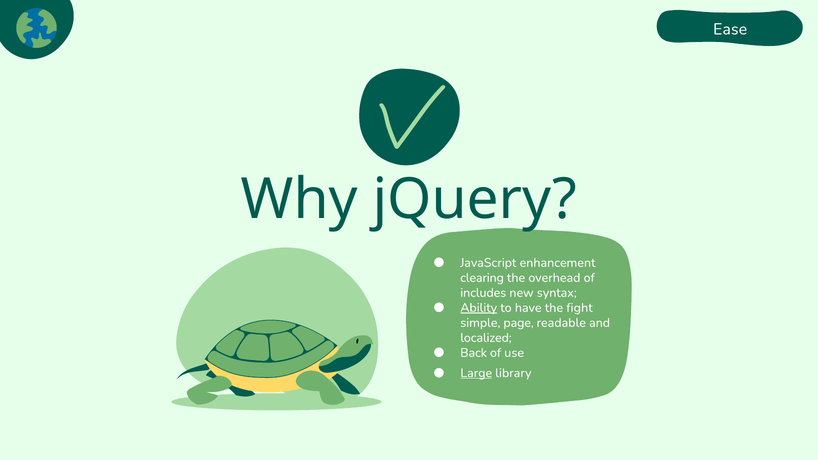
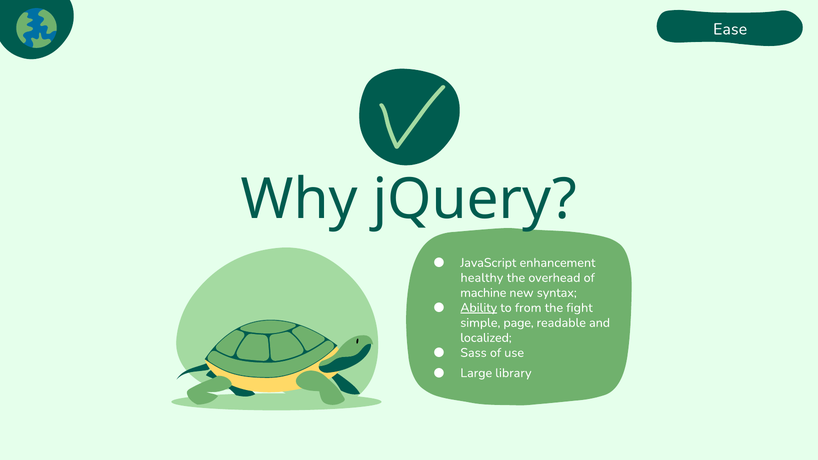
clearing: clearing -> healthy (482, 278)
includes: includes -> machine (483, 293)
have: have -> from (528, 308)
Back: Back -> Sass (473, 353)
Large underline: present -> none (476, 373)
